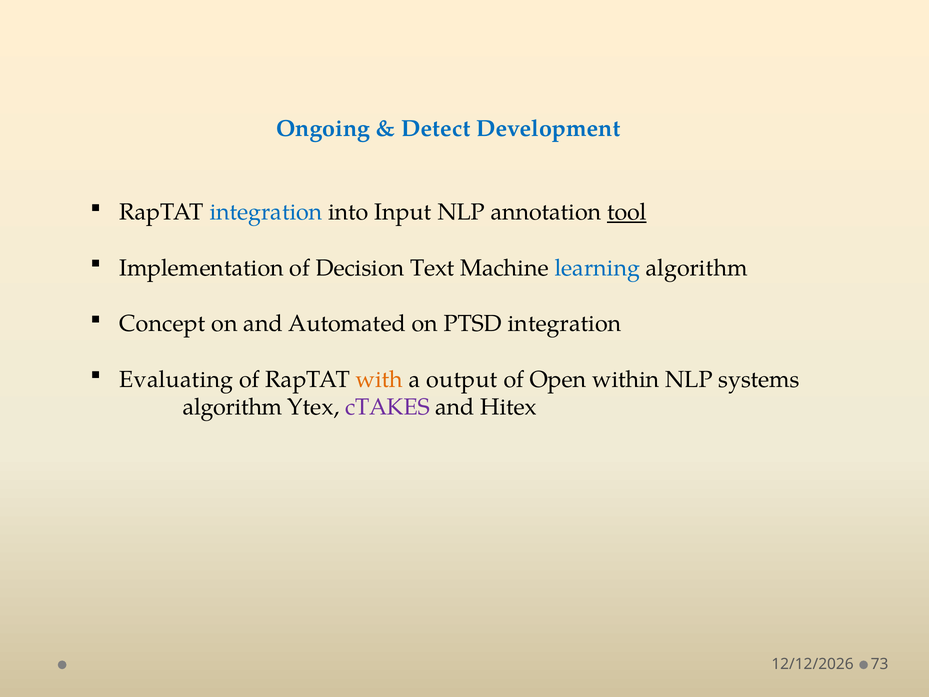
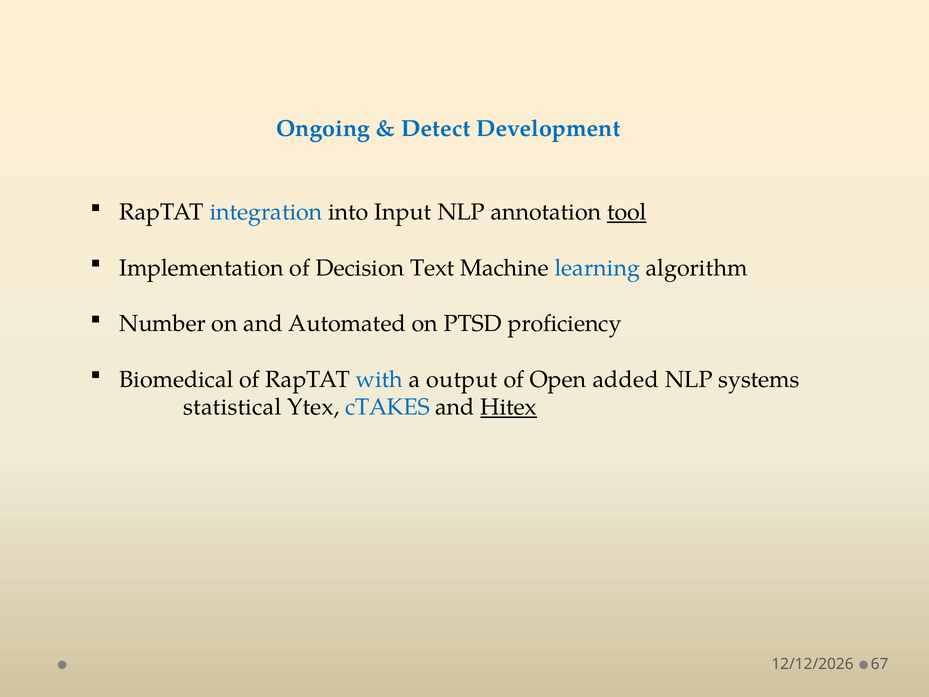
Concept: Concept -> Number (163, 324)
PTSD integration: integration -> proficiency (565, 324)
Evaluating: Evaluating -> Biomedical (176, 379)
with colour: orange -> blue (379, 379)
within: within -> added (626, 379)
algorithm: algorithm -> statistical (232, 407)
cTAKES colour: purple -> blue (387, 407)
Hitex underline: none -> present (509, 407)
73: 73 -> 67 (880, 664)
